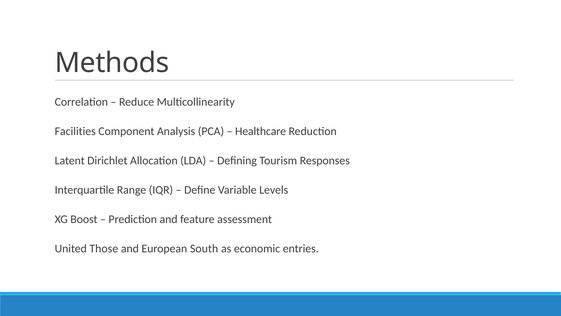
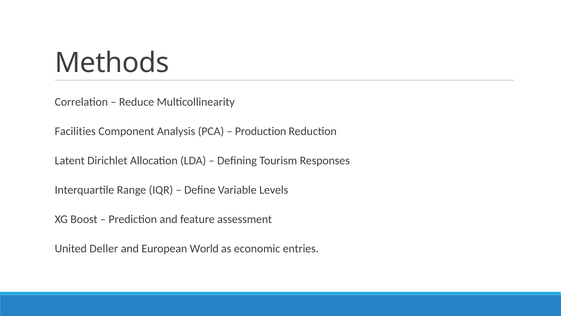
Healthcare: Healthcare -> Production (261, 131)
Those: Those -> Deller (104, 248)
South: South -> World (204, 248)
